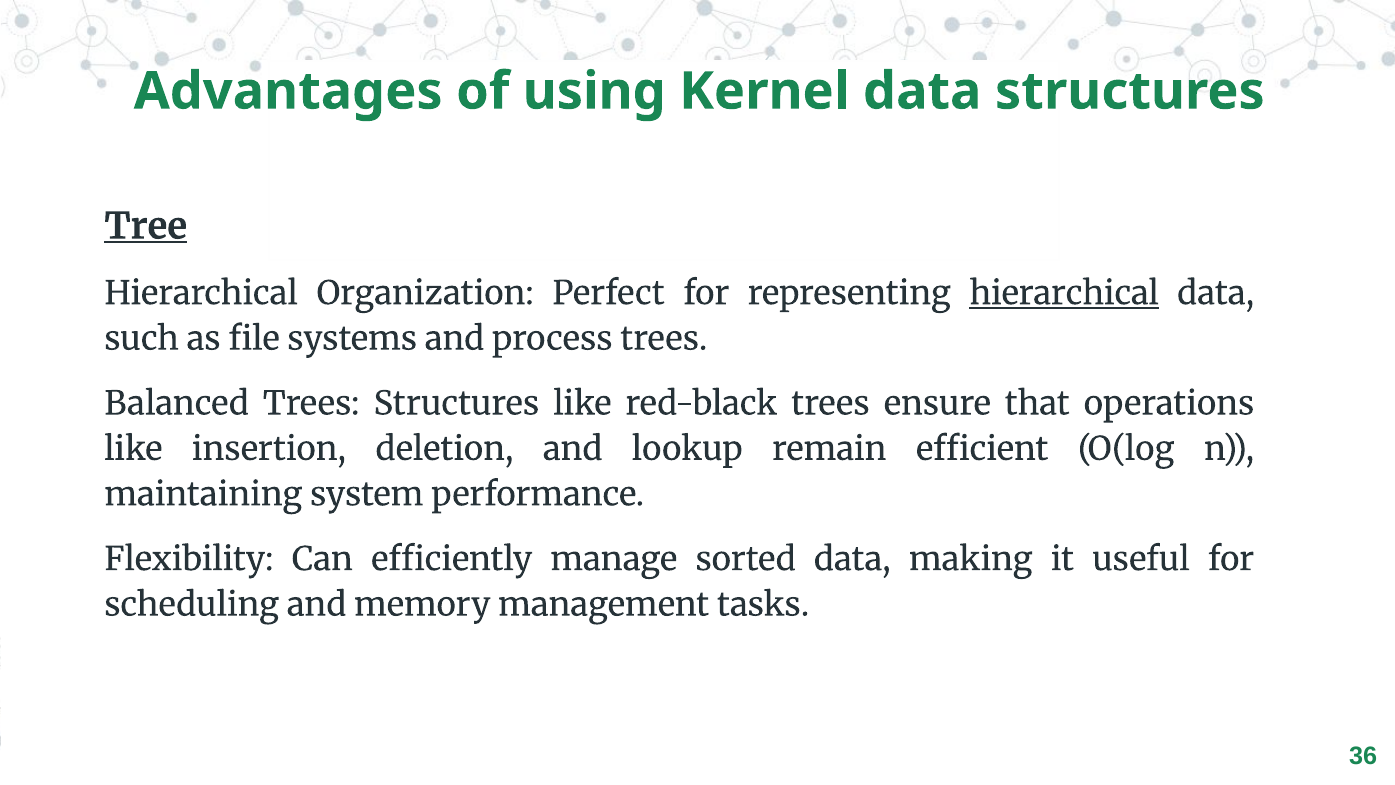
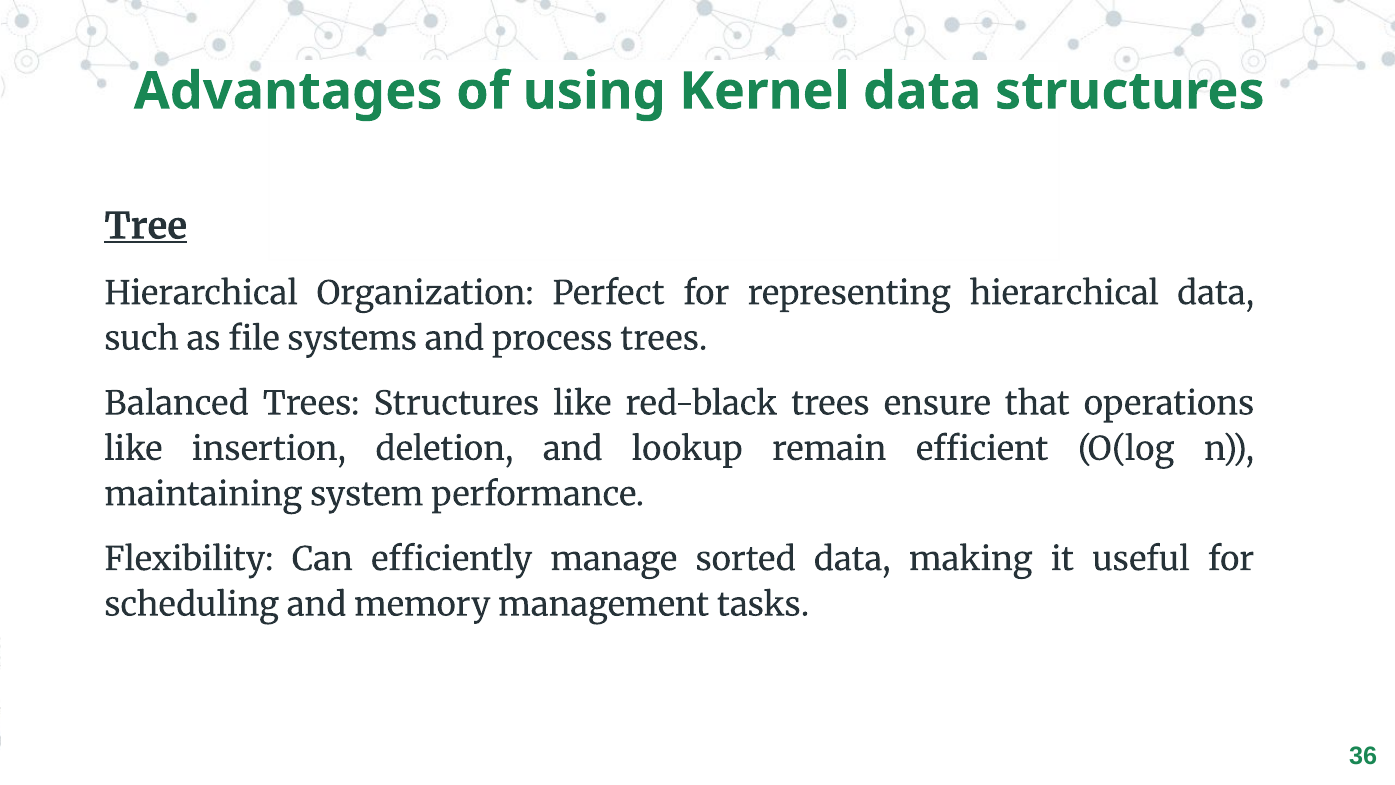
hierarchical underline: present -> none (1064, 293)
